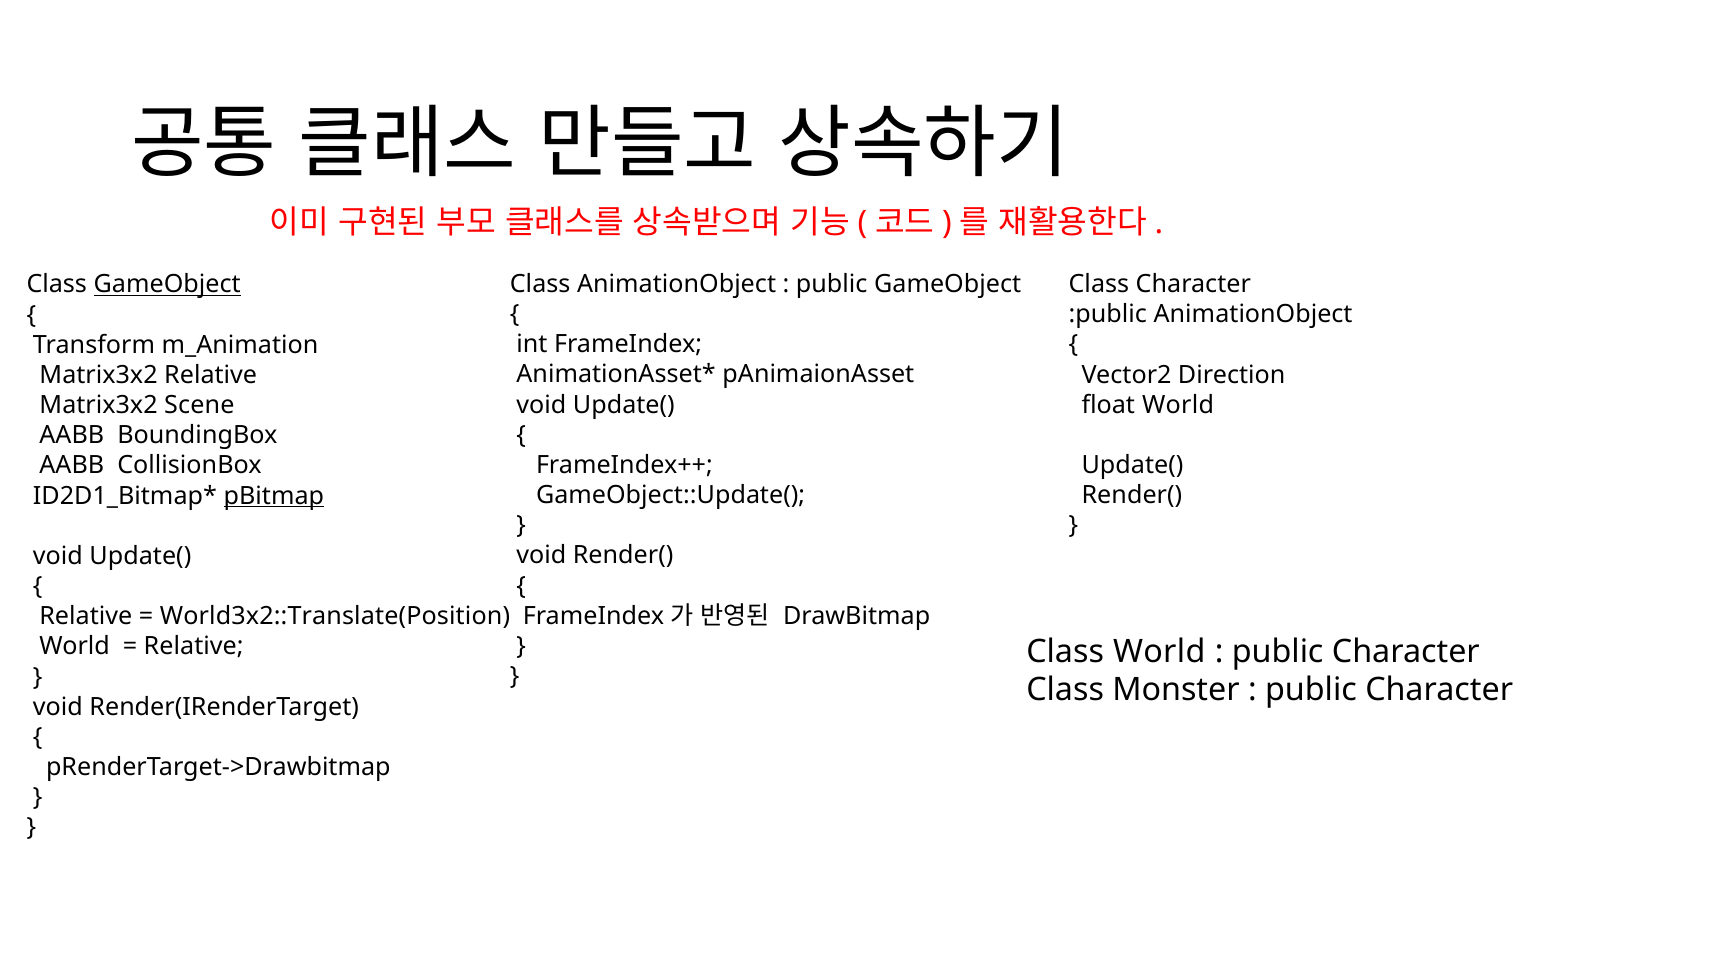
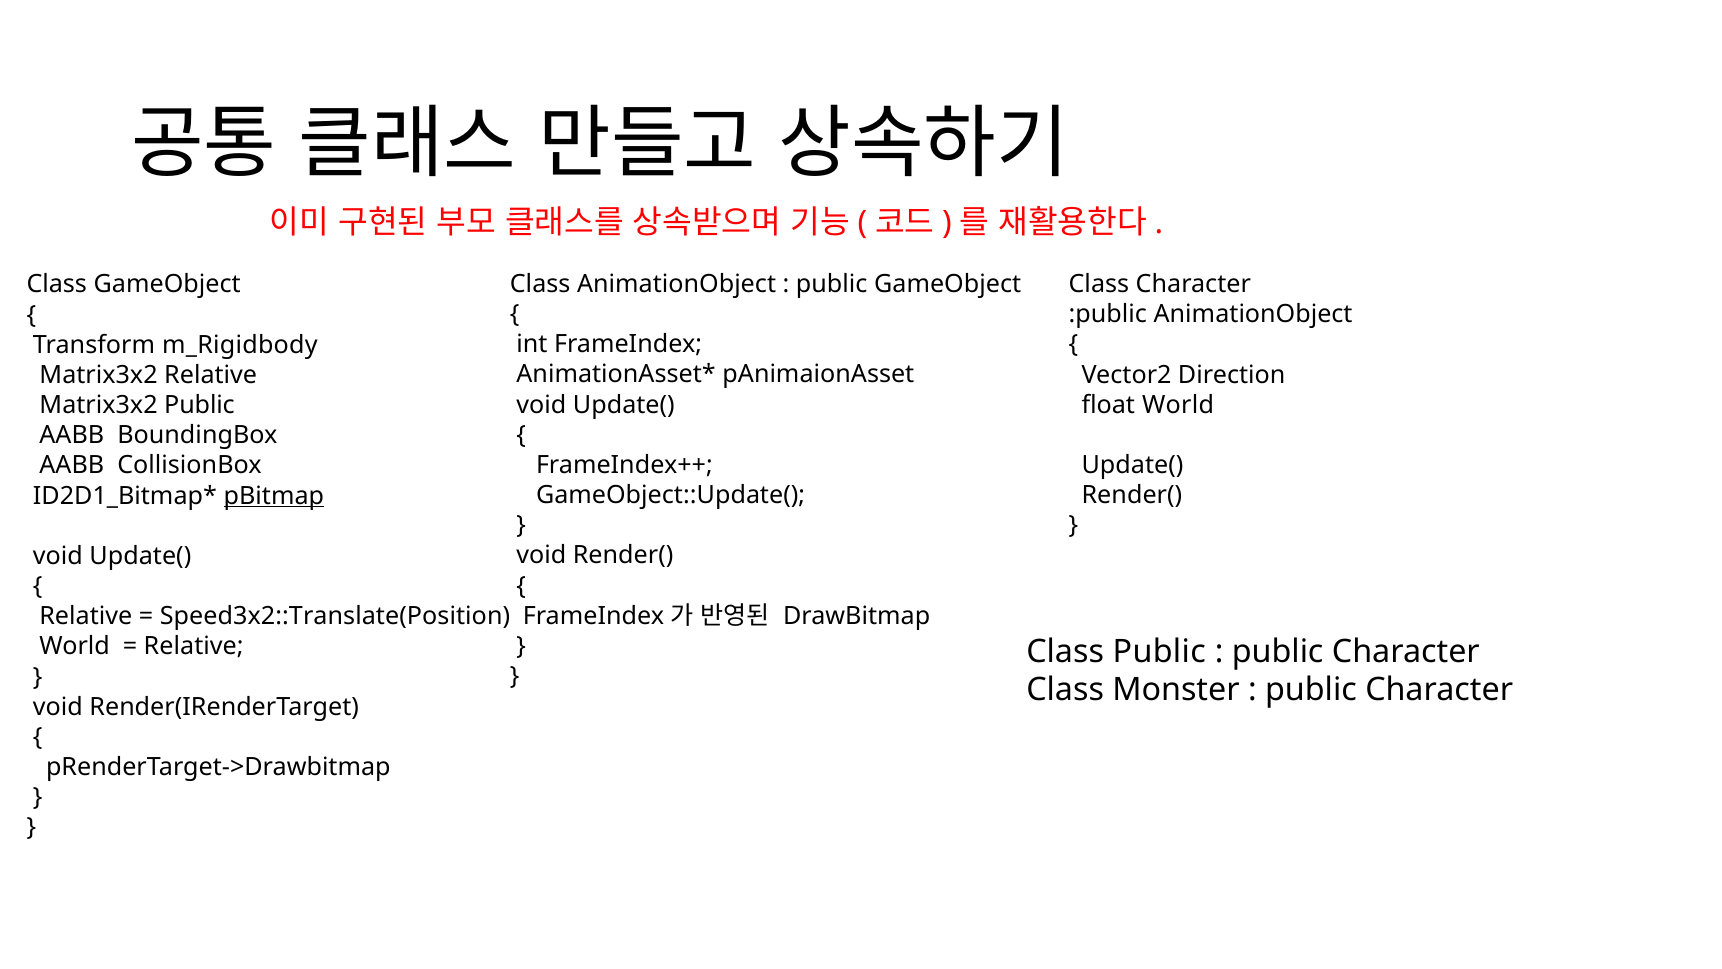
GameObject underline: present -> none (167, 285)
m_Animation: m_Animation -> m_Rigidbody (240, 345)
Matrix3x2 Scene: Scene -> Public (199, 405)
World3x2::Translate(Position: World3x2::Translate(Position -> Speed3x2::Translate(Position (335, 616)
Class World: World -> Public (1159, 651)
